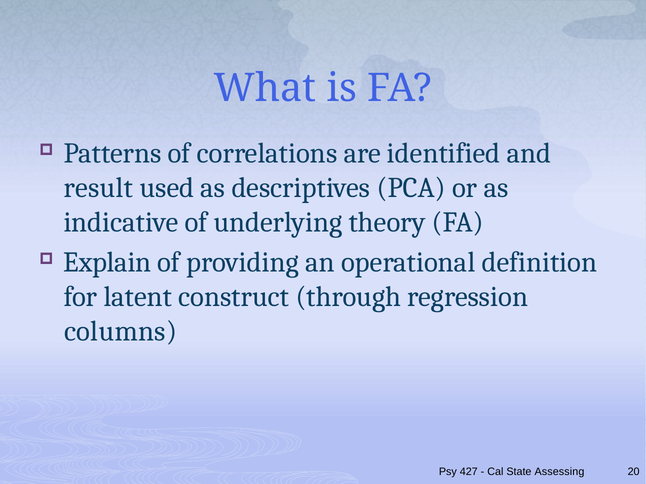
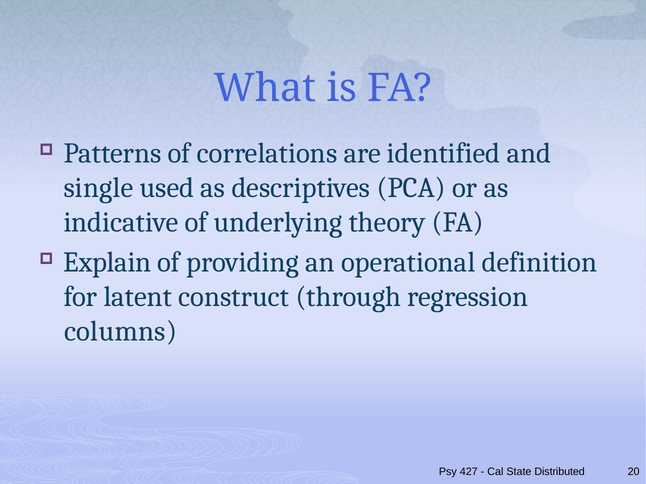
result: result -> single (98, 188)
Assessing: Assessing -> Distributed (560, 472)
